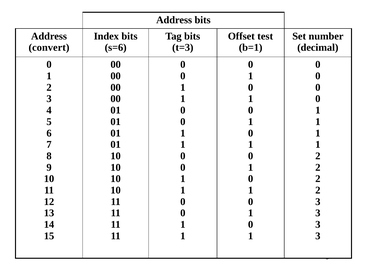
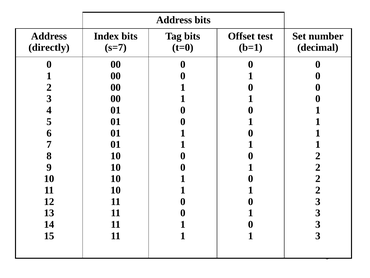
convert: convert -> directly (49, 47)
s=6: s=6 -> s=7 (116, 47)
t=3: t=3 -> t=0 (183, 47)
